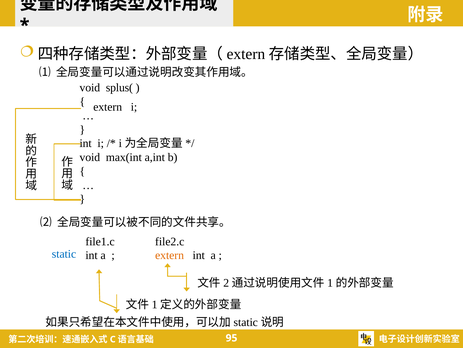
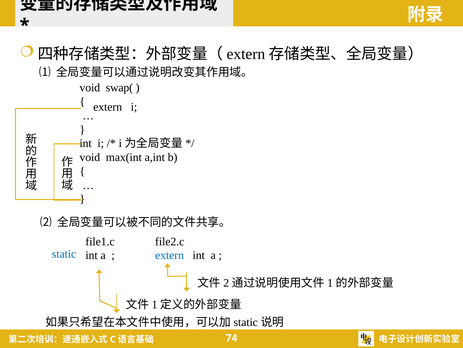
splus(: splus( -> swap( (119, 88)
extern colour: orange -> blue (170, 255)
95: 95 -> 74 (232, 337)
